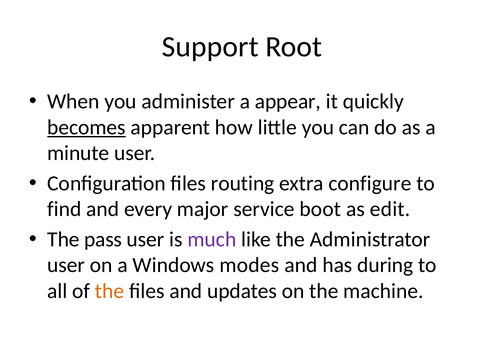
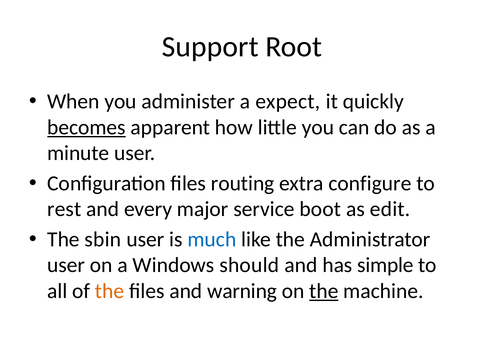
appear: appear -> expect (288, 102)
find: find -> rest (64, 209)
pass: pass -> sbin (103, 239)
much colour: purple -> blue (212, 239)
modes: modes -> should (249, 265)
during: during -> simple (385, 265)
updates: updates -> warning (242, 291)
the underline: none -> present (324, 291)
